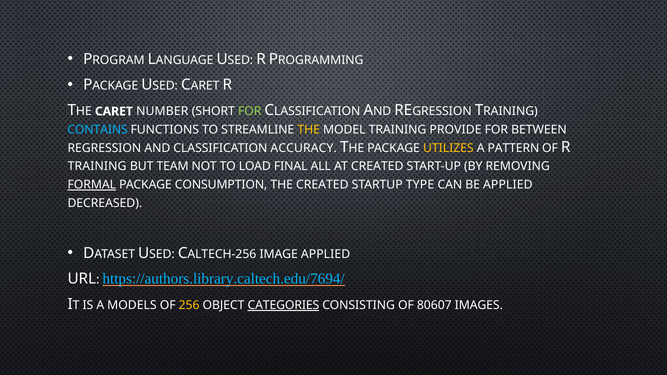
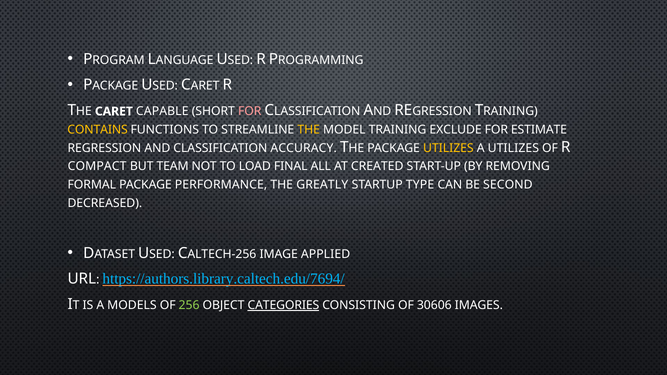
NUMBER: NUMBER -> CAPABLE (162, 111)
FOR colour: light green -> pink (250, 111)
CONTAINS colour: light blue -> yellow (98, 130)
PROVIDE: PROVIDE -> EXCLUDE (456, 130)
BETWEEN: BETWEEN -> ESTIMATE (539, 130)
A PATTERN: PATTERN -> UTILIZES (513, 148)
TRAINING: TRAINING -> COMPACT (97, 166)
FORMAL underline: present -> none (92, 185)
CONSUMPTION: CONSUMPTION -> PERFORMANCE (221, 185)
THE CREATED: CREATED -> GREATLY (322, 185)
BE APPLIED: APPLIED -> SECOND (508, 185)
256 colour: yellow -> light green (189, 305)
80607: 80607 -> 30606 (434, 305)
